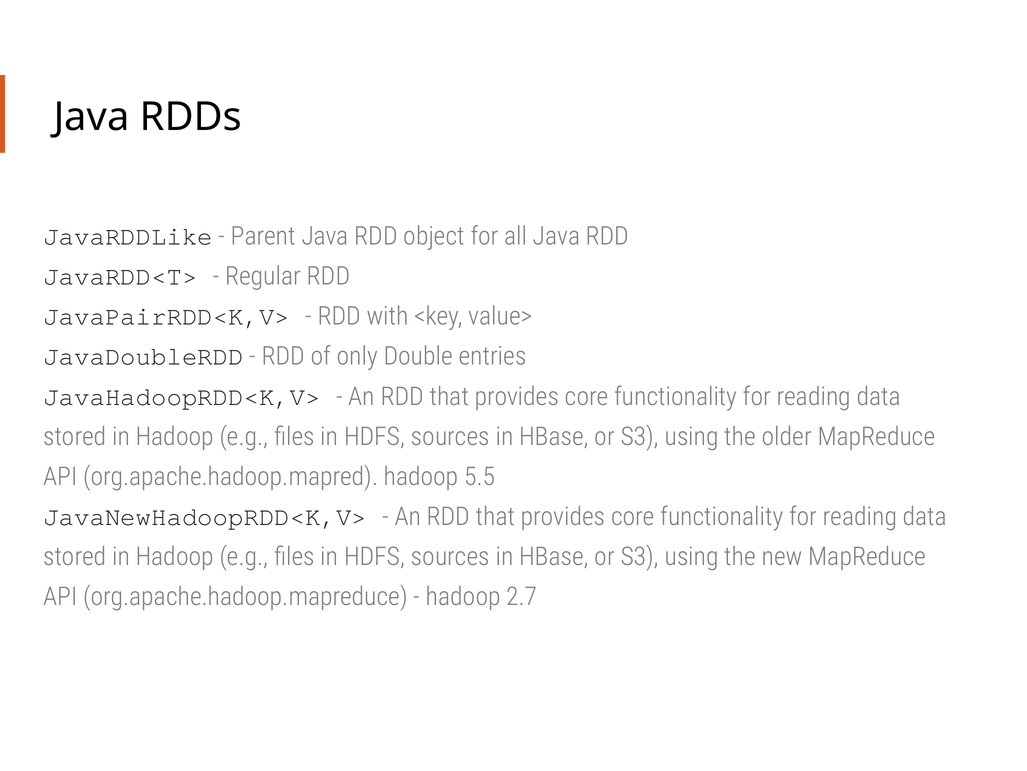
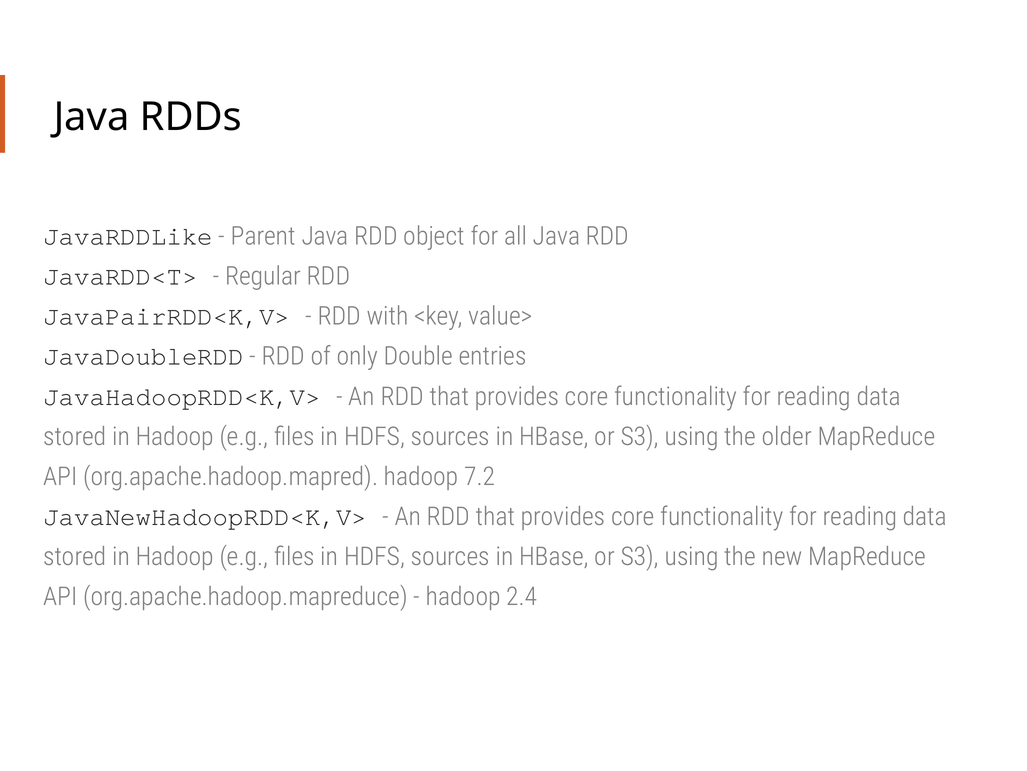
5.5: 5.5 -> 7.2 (480, 476)
2.7: 2.7 -> 2.4 (522, 596)
